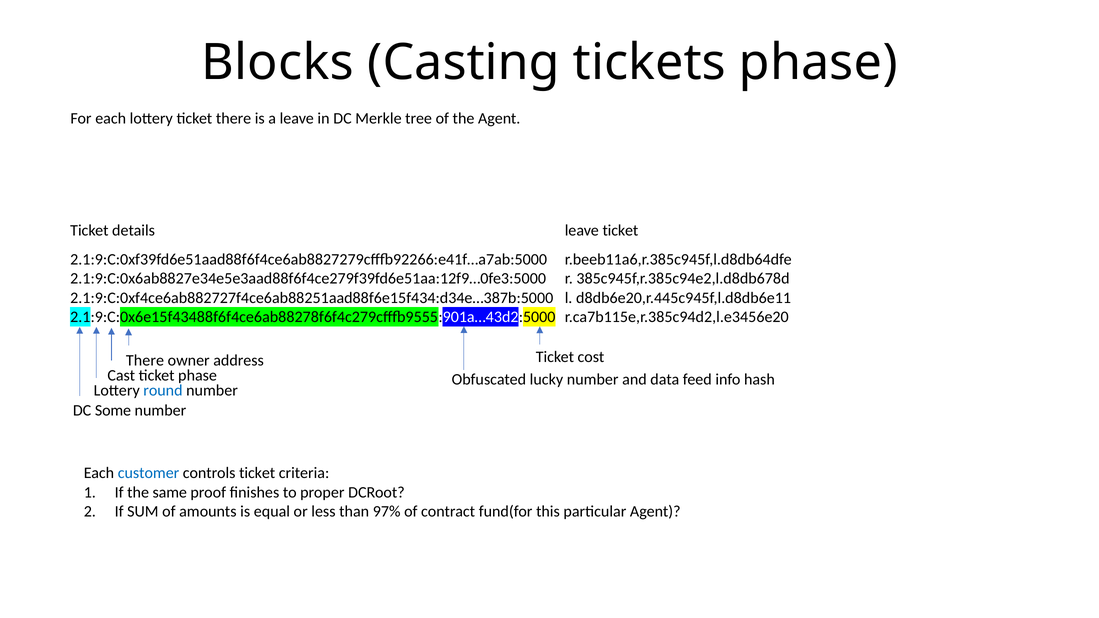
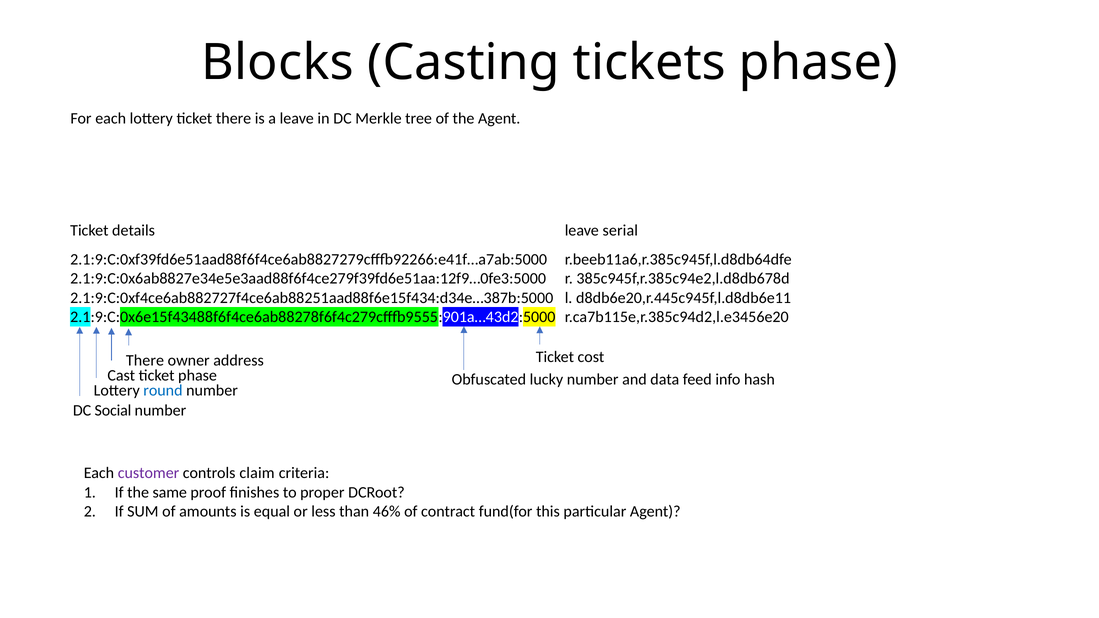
leave ticket: ticket -> serial (620, 230)
Some: Some -> Social (113, 411)
customer colour: blue -> purple (149, 473)
controls ticket: ticket -> claim (257, 473)
97%: 97% -> 46% (387, 512)
